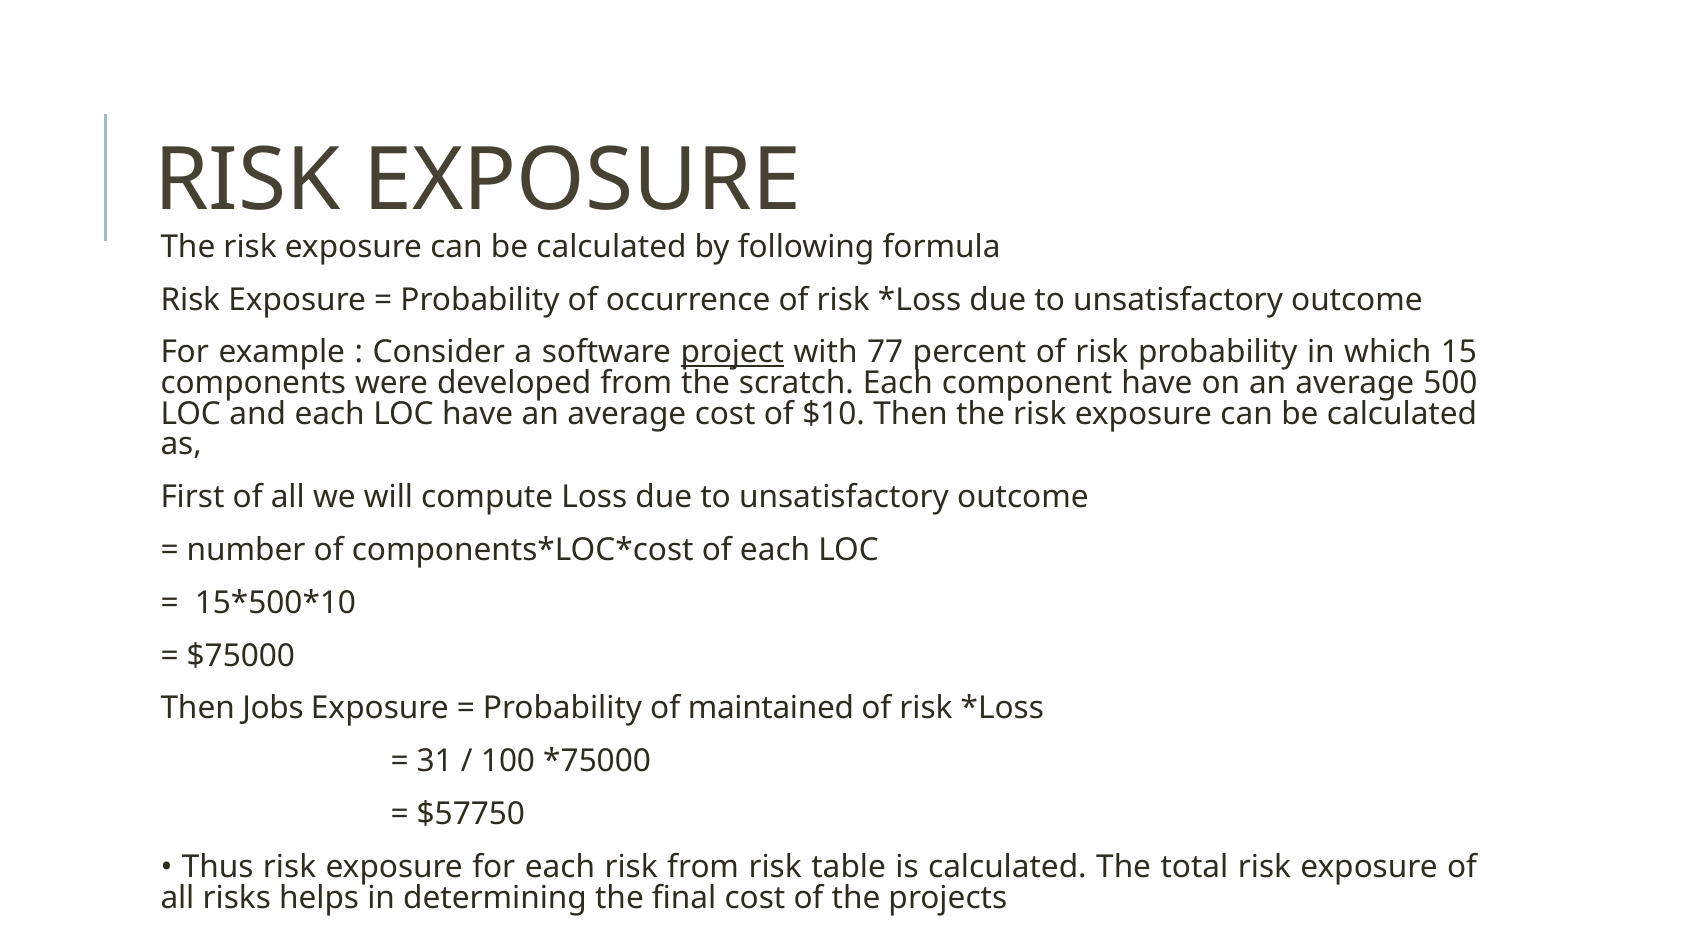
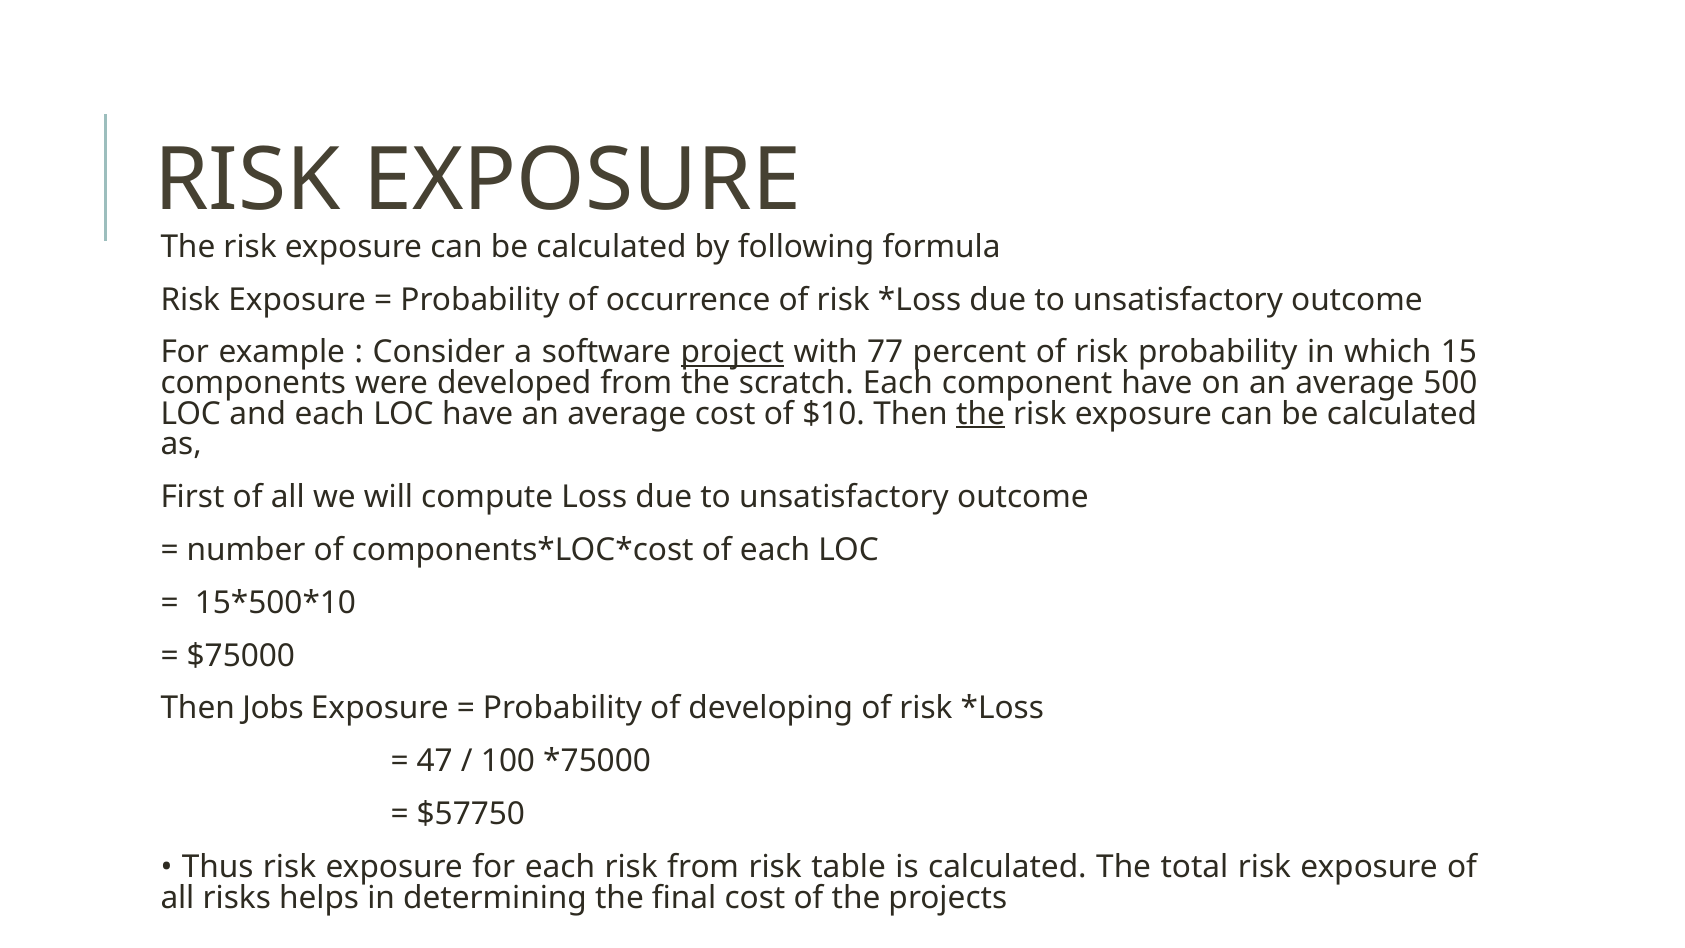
the underline: none -> present (980, 414)
maintained: maintained -> developing (771, 708)
31: 31 -> 47 (435, 761)
